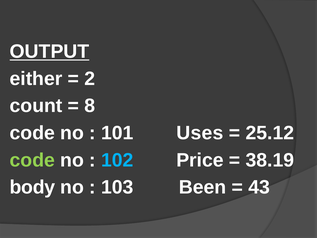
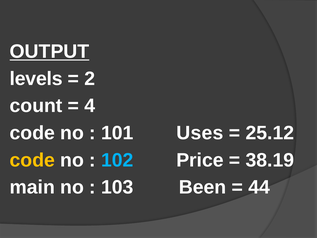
either: either -> levels (36, 79)
8: 8 -> 4 (90, 106)
code colour: light green -> yellow (32, 160)
body: body -> main (32, 187)
43: 43 -> 44 (259, 187)
